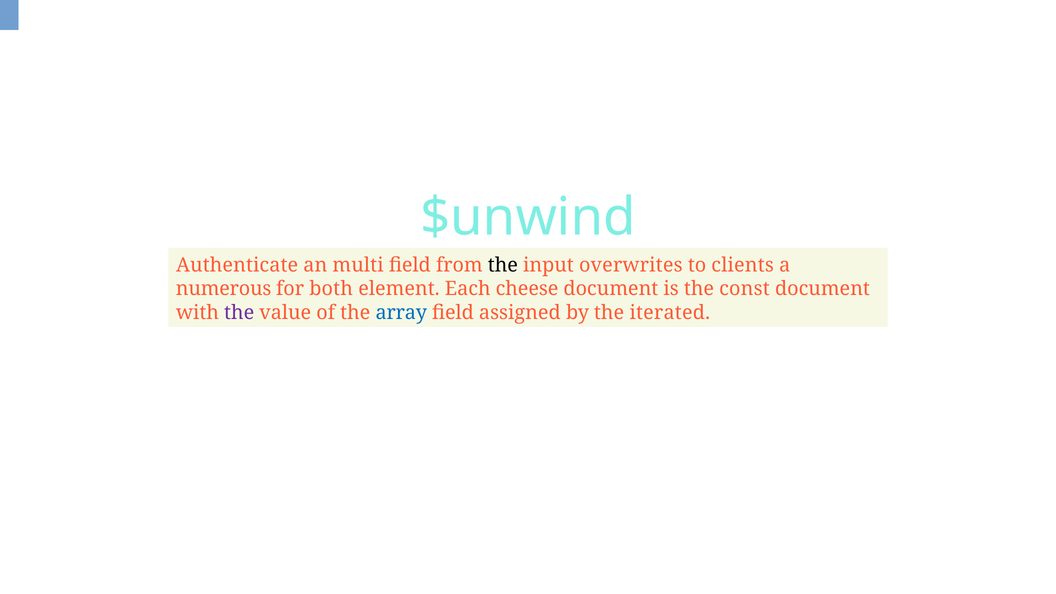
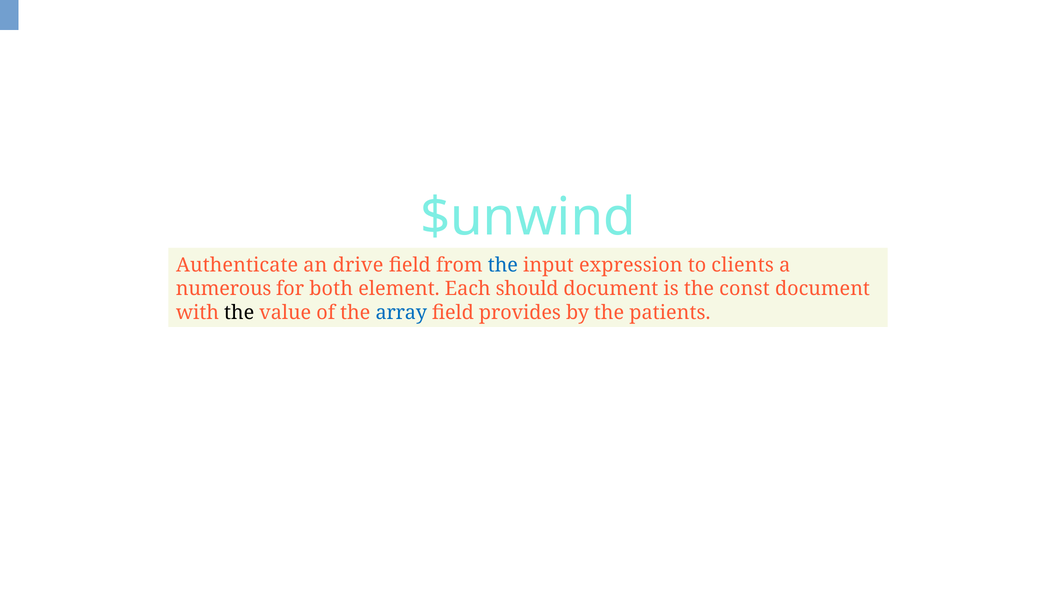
multi: multi -> drive (358, 265)
the colour: black -> blue (503, 265)
overwrites: overwrites -> expression (631, 265)
cheese: cheese -> should (527, 289)
the colour: purple -> black (239, 313)
assigned: assigned -> provides (520, 313)
iterated: iterated -> patients (670, 313)
